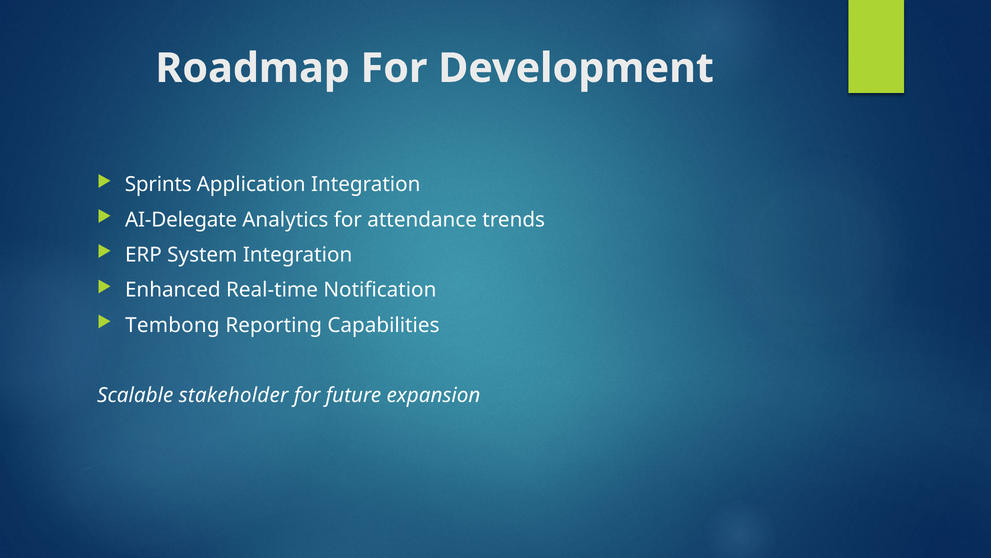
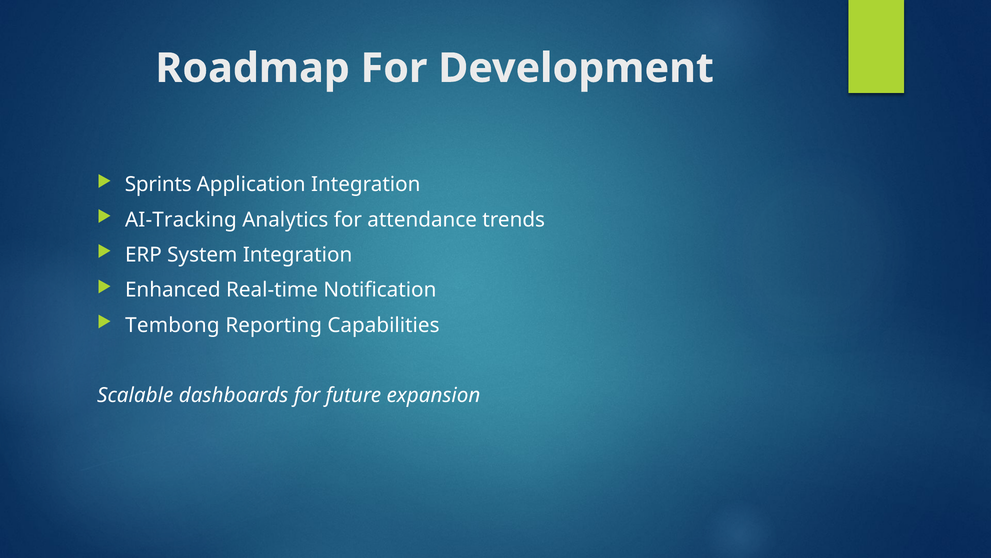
AI-Delegate: AI-Delegate -> AI-Tracking (181, 220)
stakeholder: stakeholder -> dashboards (234, 395)
